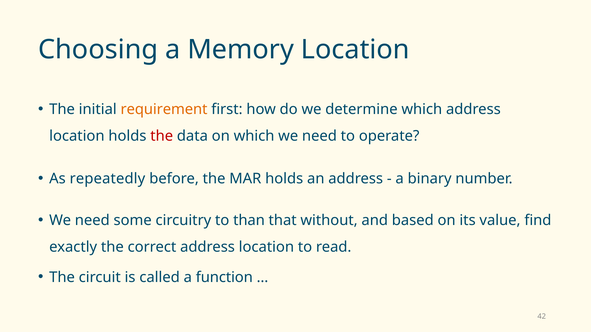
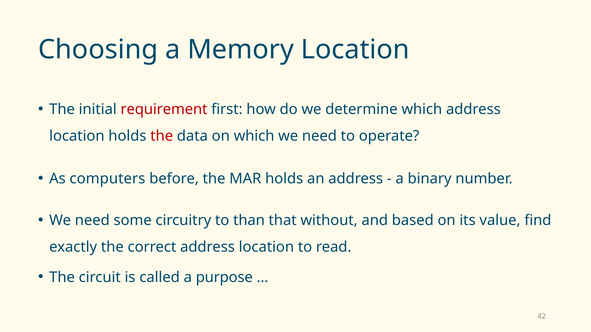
requirement colour: orange -> red (164, 109)
repeatedly: repeatedly -> computers (107, 179)
function: function -> purpose (224, 278)
